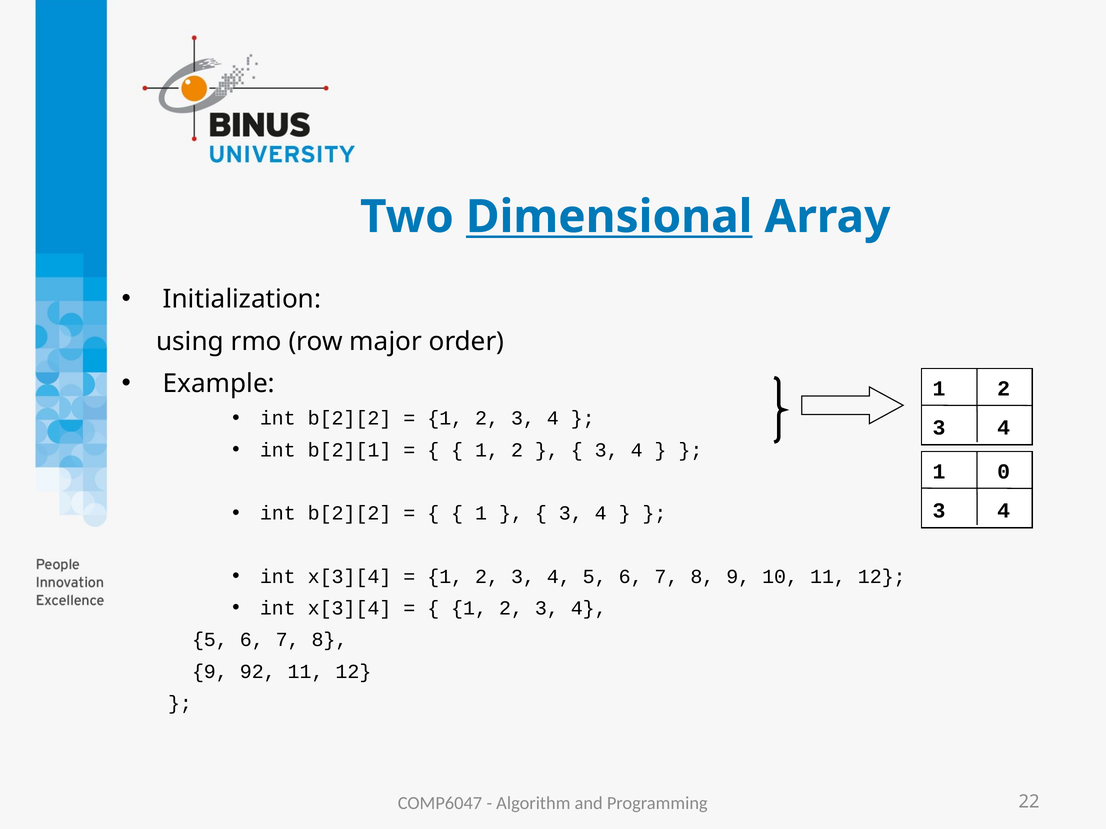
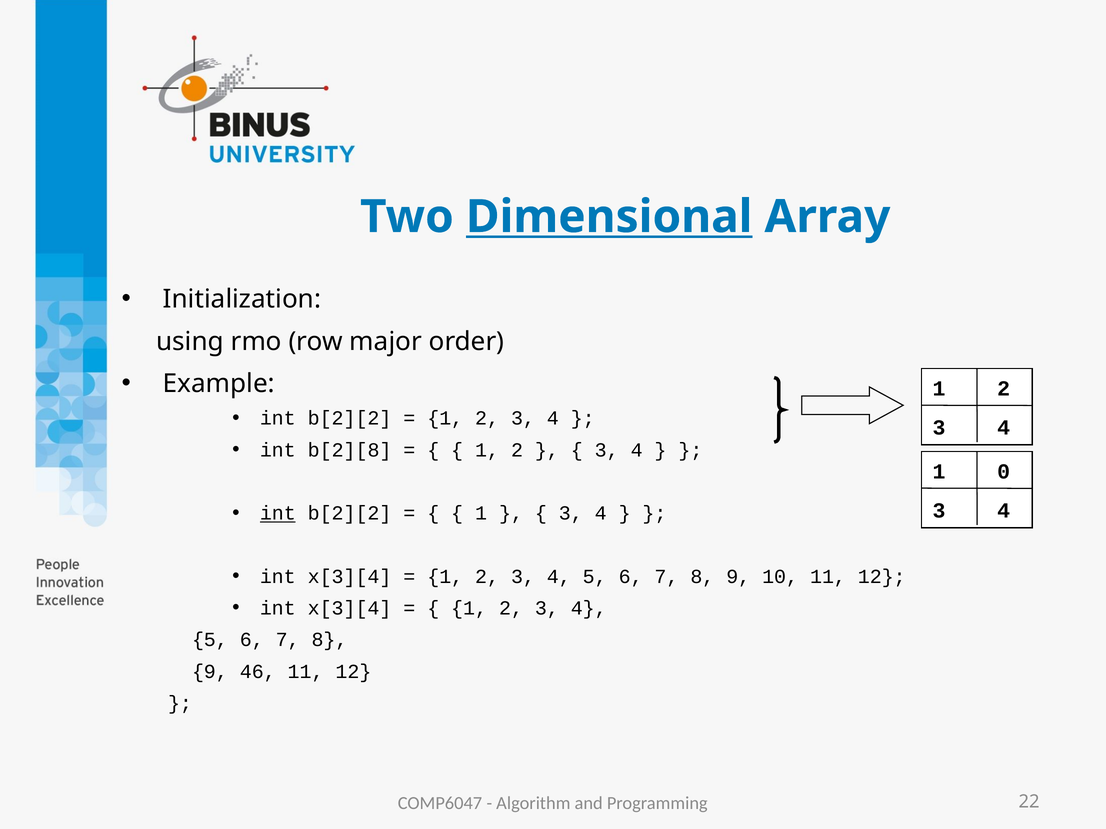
b[2][1: b[2][1 -> b[2][8 (350, 450)
int underline: none -> present (278, 514)
92: 92 -> 46 (258, 672)
